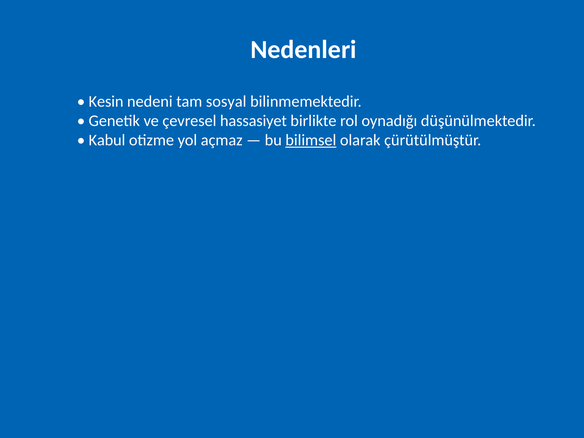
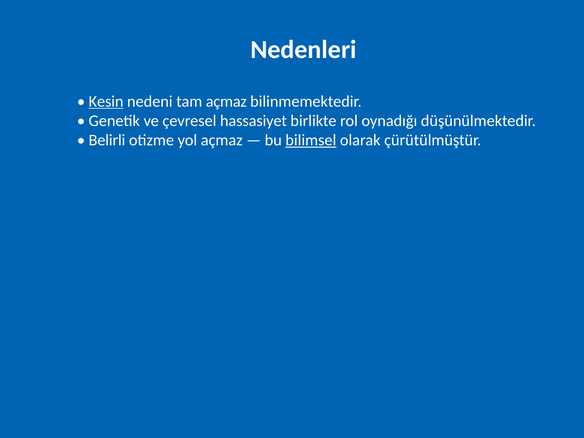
Kesin underline: none -> present (106, 101)
tam sosyal: sosyal -> açmaz (226, 101)
Kabul: Kabul -> Belirli (107, 140)
